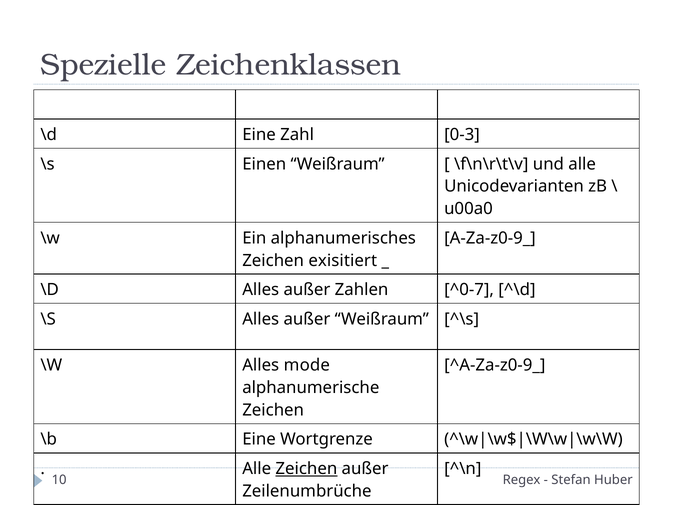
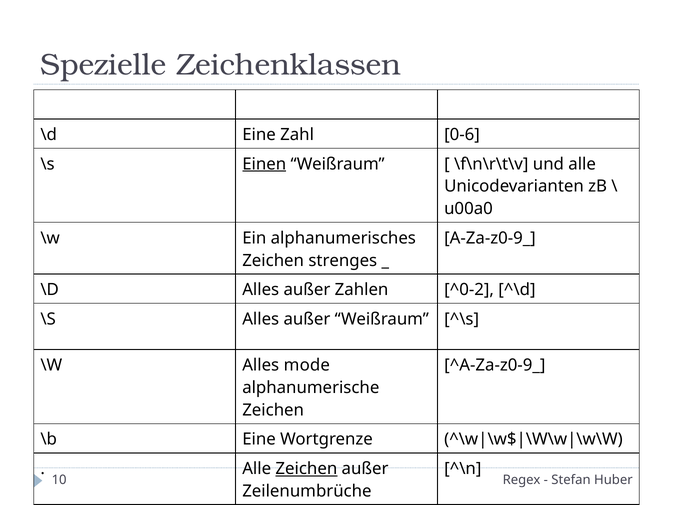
0-3: 0-3 -> 0-6 (462, 135)
Einen underline: none -> present (264, 164)
exisitiert: exisitiert -> strenges (343, 260)
^0-7: ^0-7 -> ^0-2 (469, 290)
